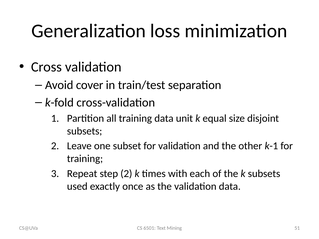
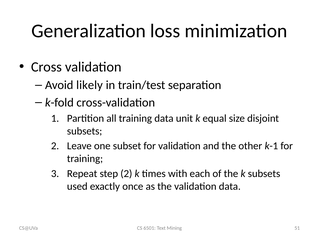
cover: cover -> likely (90, 85)
